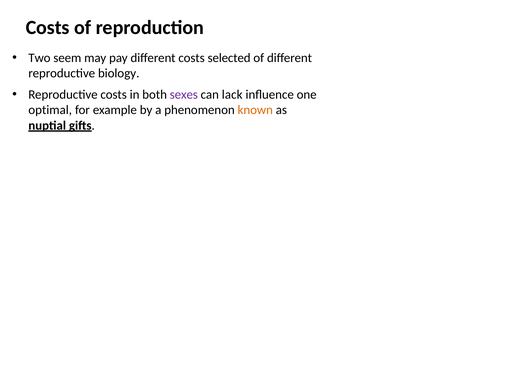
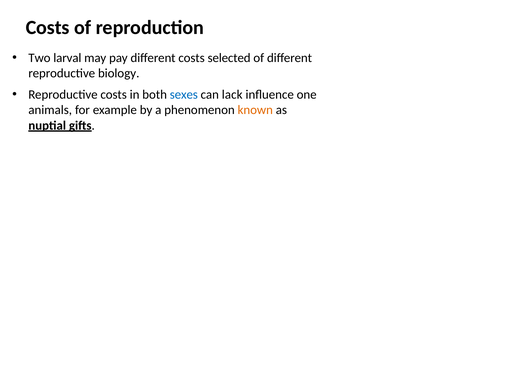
seem: seem -> larval (67, 58)
sexes colour: purple -> blue (184, 94)
optimal: optimal -> animals (50, 110)
